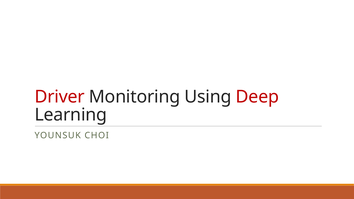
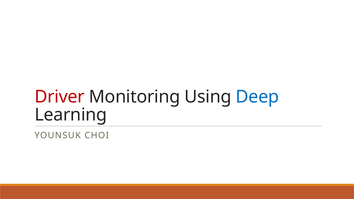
Deep colour: red -> blue (257, 97)
